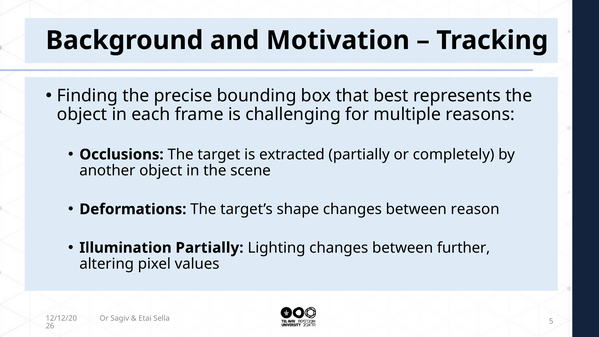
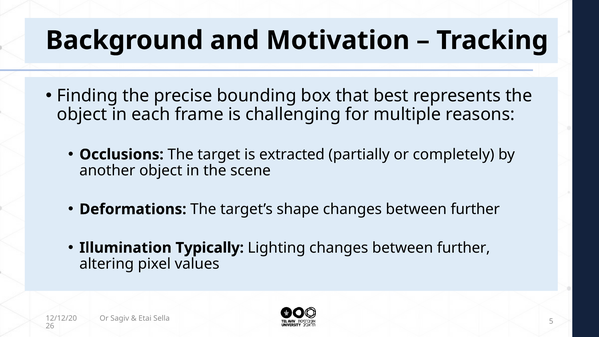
shape changes between reason: reason -> further (475, 209)
Illumination Partially: Partially -> Typically (210, 248)
